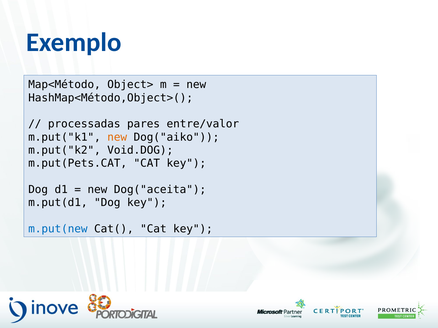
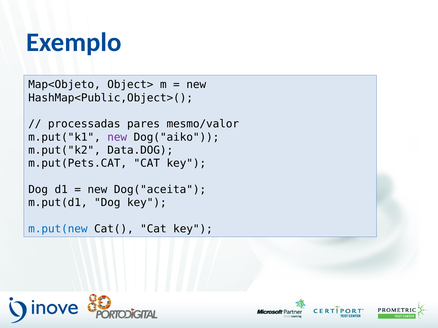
Map<Método: Map<Método -> Map<Objeto (65, 85)
HashMap<Método,Object>(: HashMap<Método,Object>( -> HashMap<Public,Object>( (111, 98)
entre/valor: entre/valor -> mesmo/valor (203, 124)
new colour: orange -> purple (117, 137)
Void.DOG: Void.DOG -> Data.DOG (140, 150)
